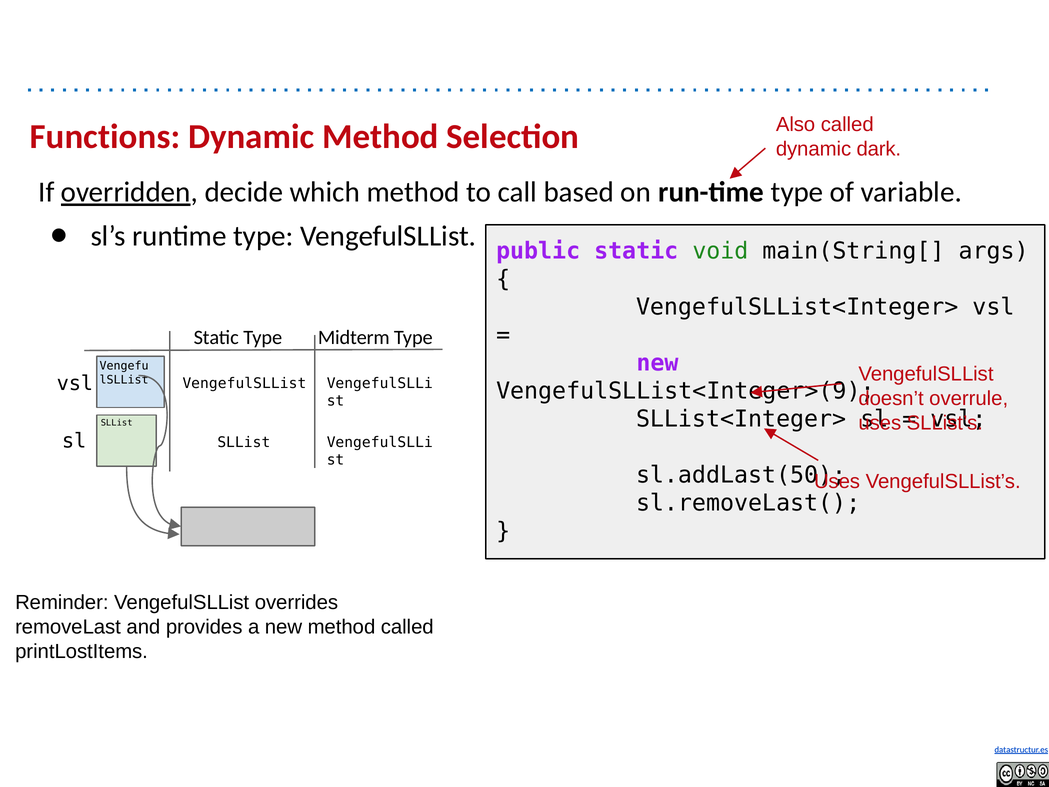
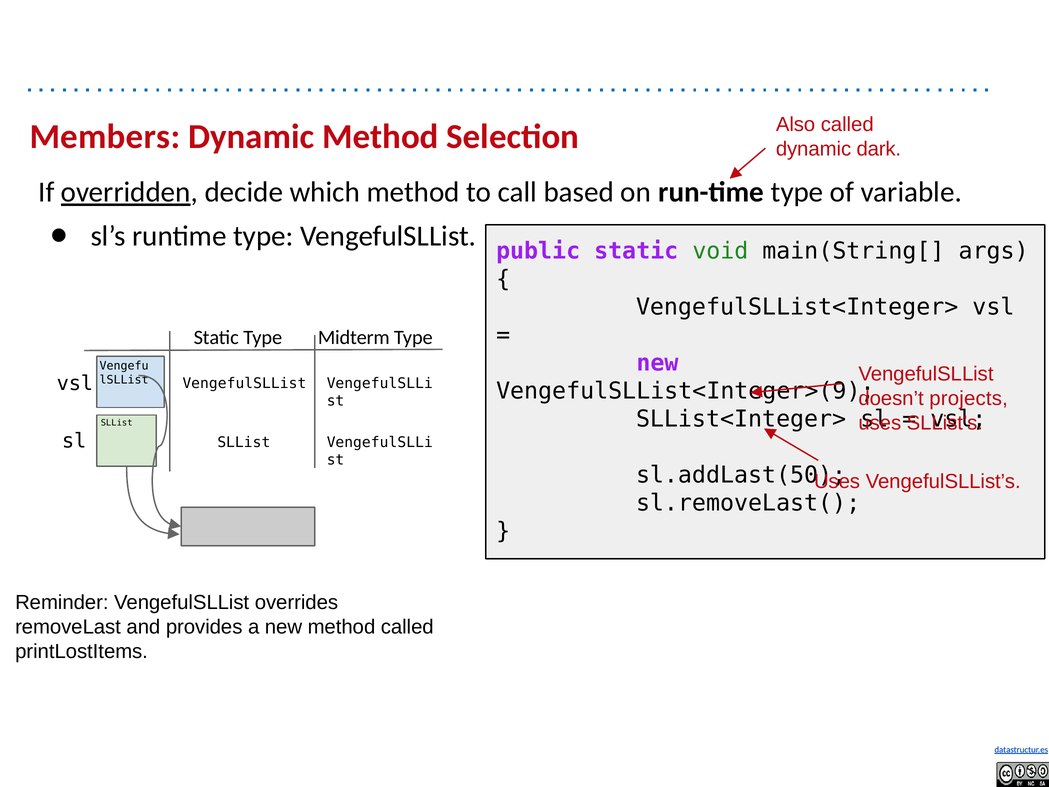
Functions: Functions -> Members (105, 137)
overrule: overrule -> projects (969, 398)
